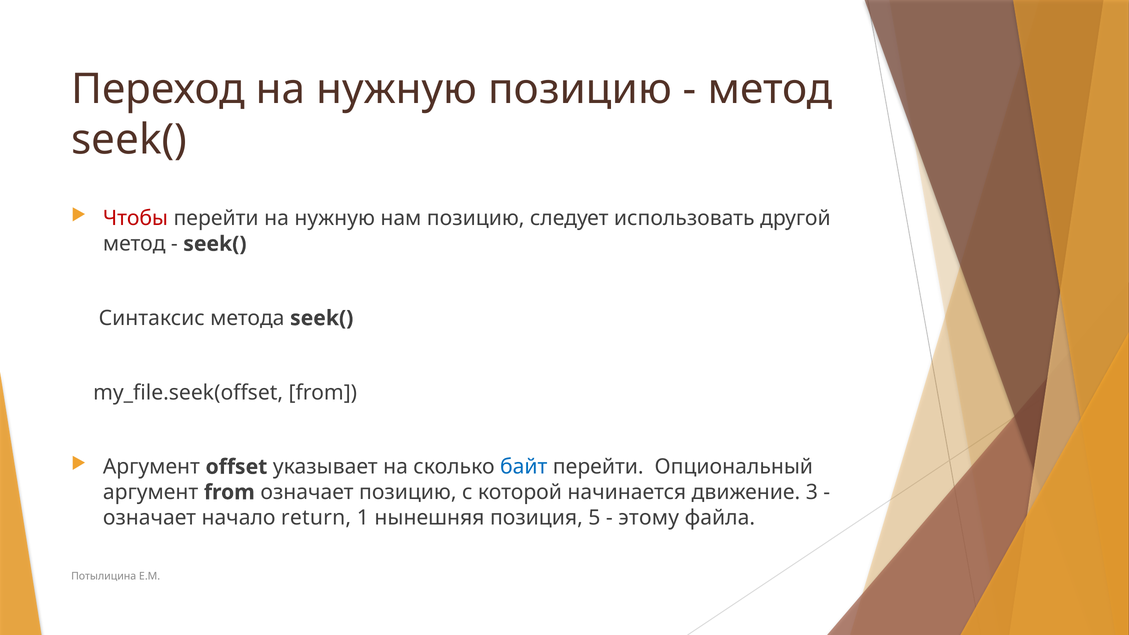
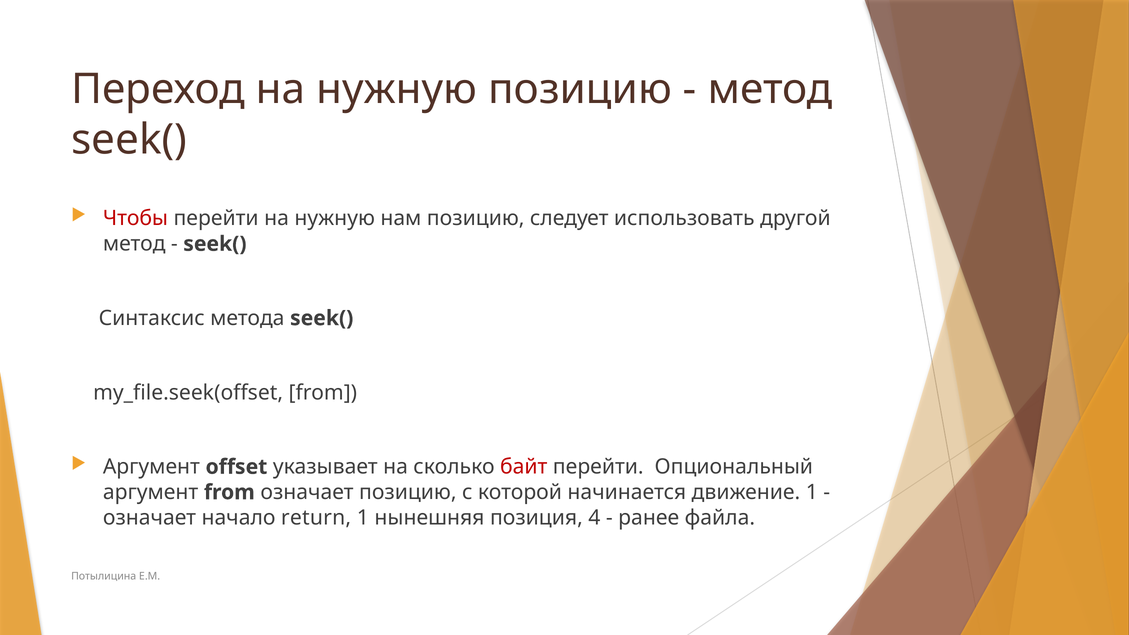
байт colour: blue -> red (524, 467)
движение 3: 3 -> 1 (812, 492)
5: 5 -> 4 (594, 518)
этому: этому -> ранее (649, 518)
